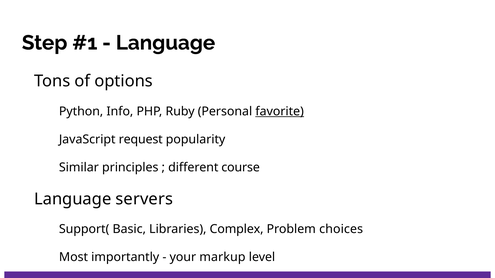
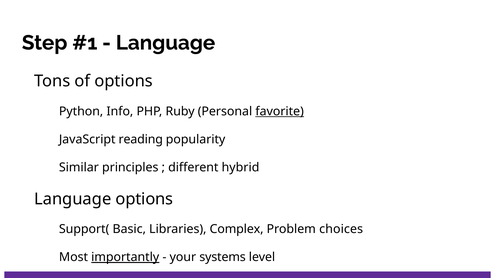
request: request -> reading (141, 140)
course: course -> hybrid (240, 168)
Language servers: servers -> options (144, 199)
importantly underline: none -> present (125, 258)
markup: markup -> systems (223, 258)
